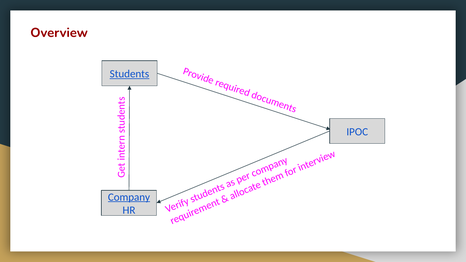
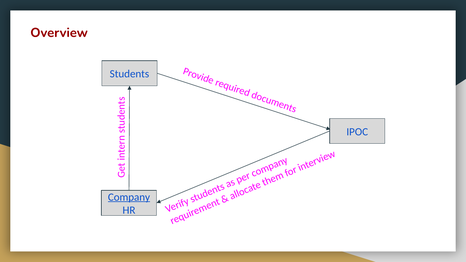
Students underline: present -> none (129, 74)
